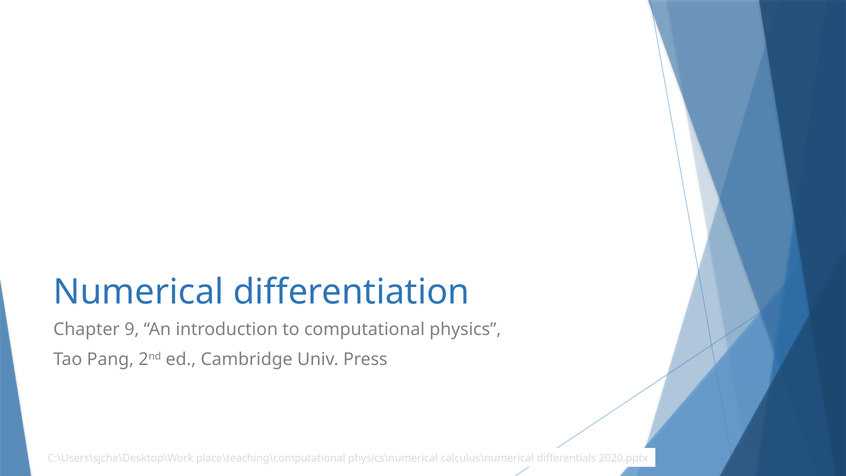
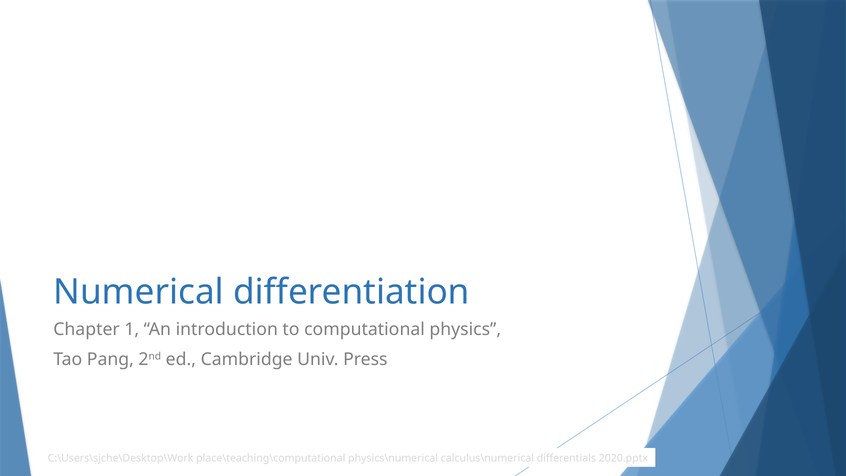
9: 9 -> 1 (132, 329)
